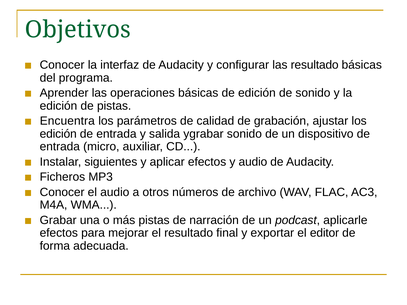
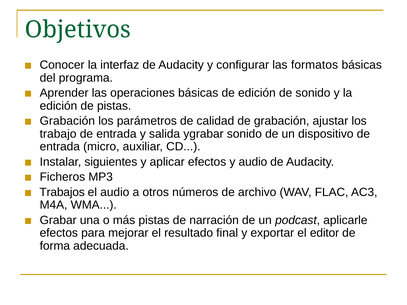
las resultado: resultado -> formatos (315, 65)
Encuentra: Encuentra -> Grabación (67, 121)
edición: edición -> trabajo (58, 134)
Conocer: Conocer -> Trabajos (62, 192)
